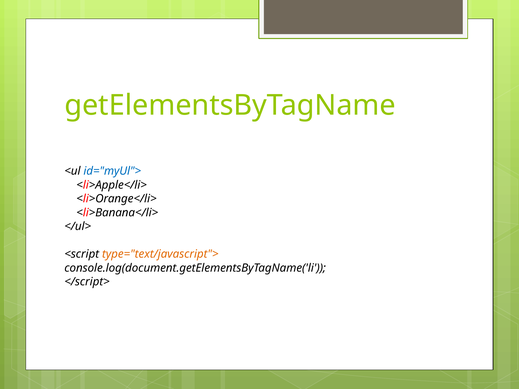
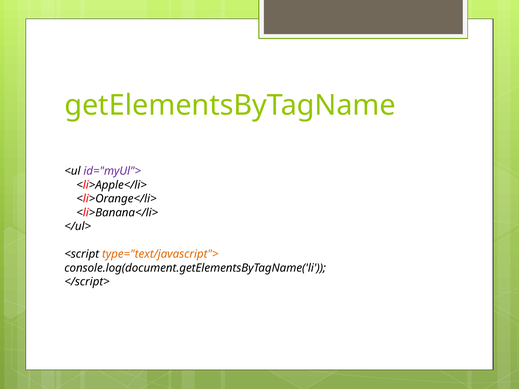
id="myUl"> colour: blue -> purple (112, 171)
